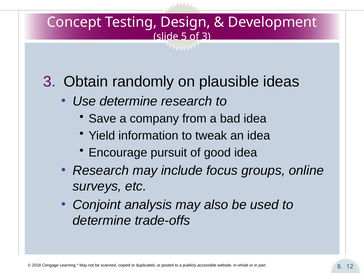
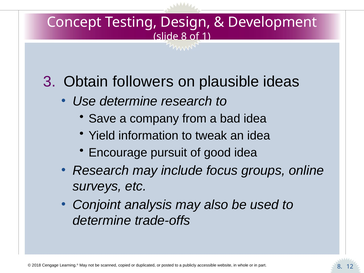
slide 5: 5 -> 8 (184, 36)
of 3: 3 -> 1 (206, 36)
randomly: randomly -> followers (143, 82)
